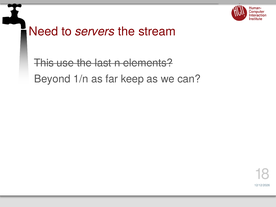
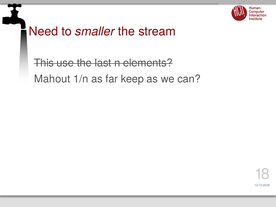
servers: servers -> smaller (95, 31)
Beyond: Beyond -> Mahout (52, 79)
